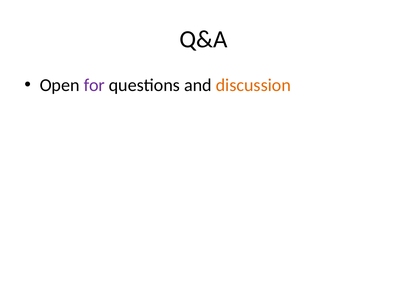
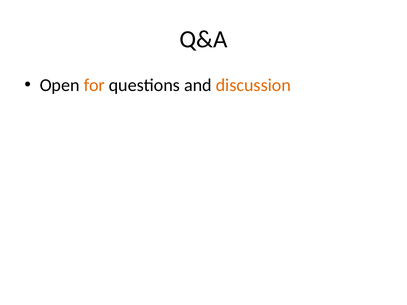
for colour: purple -> orange (94, 85)
